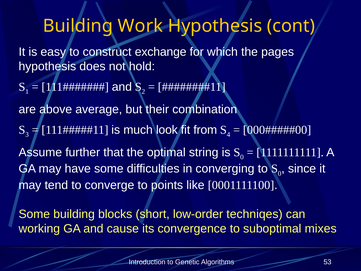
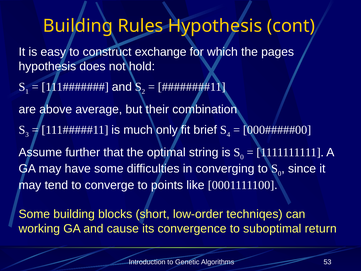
Work: Work -> Rules (140, 26)
look: look -> only (167, 130)
from: from -> brief (205, 130)
mixes: mixes -> return (321, 228)
